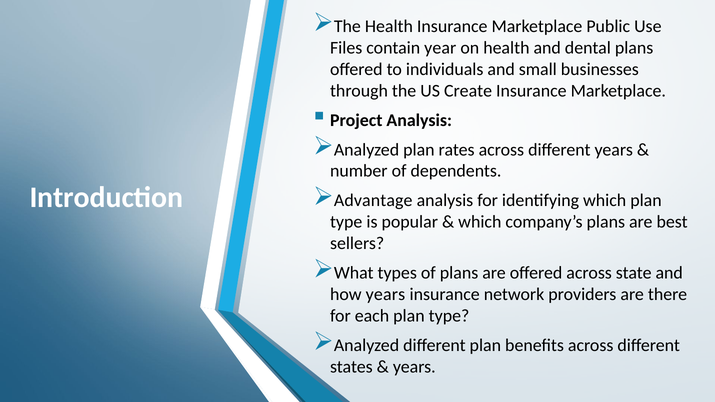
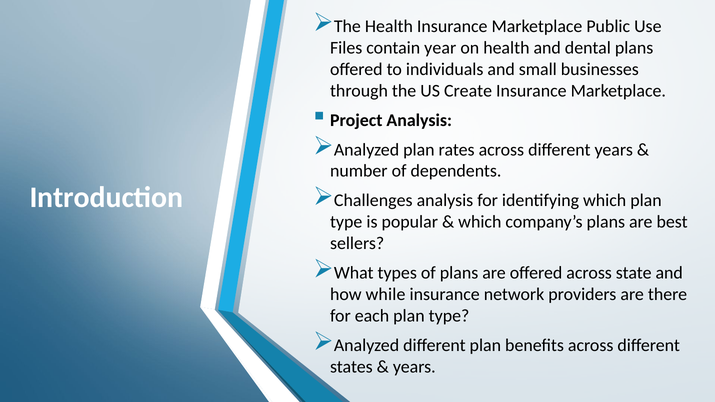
Advantage: Advantage -> Challenges (373, 201)
how years: years -> while (385, 294)
